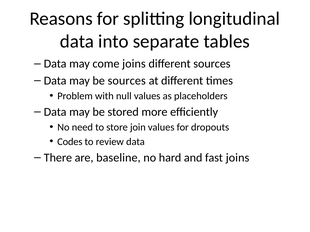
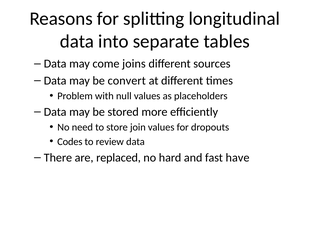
be sources: sources -> convert (127, 81)
baseline: baseline -> replaced (119, 158)
fast joins: joins -> have (238, 158)
